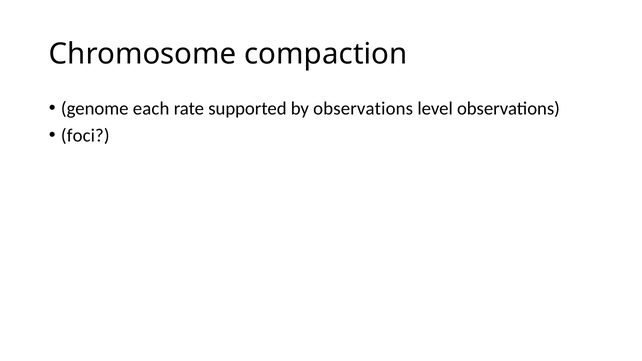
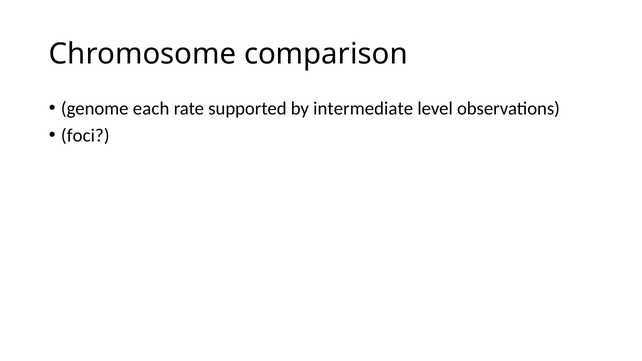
compaction: compaction -> comparison (326, 54)
by observations: observations -> intermediate (363, 109)
